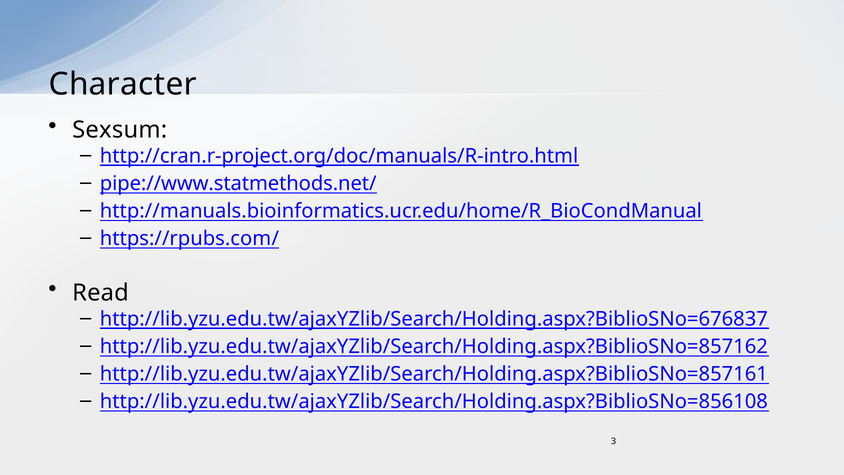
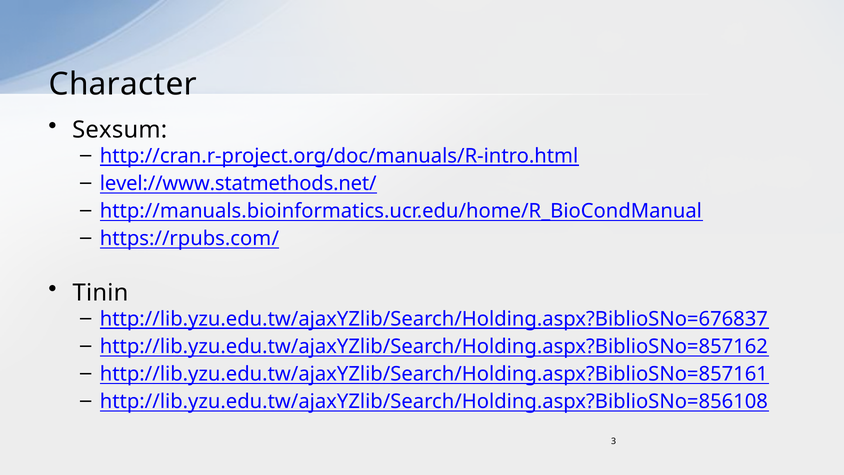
pipe://www.statmethods.net/: pipe://www.statmethods.net/ -> level://www.statmethods.net/ (238, 183)
Read: Read -> Tinin (100, 293)
